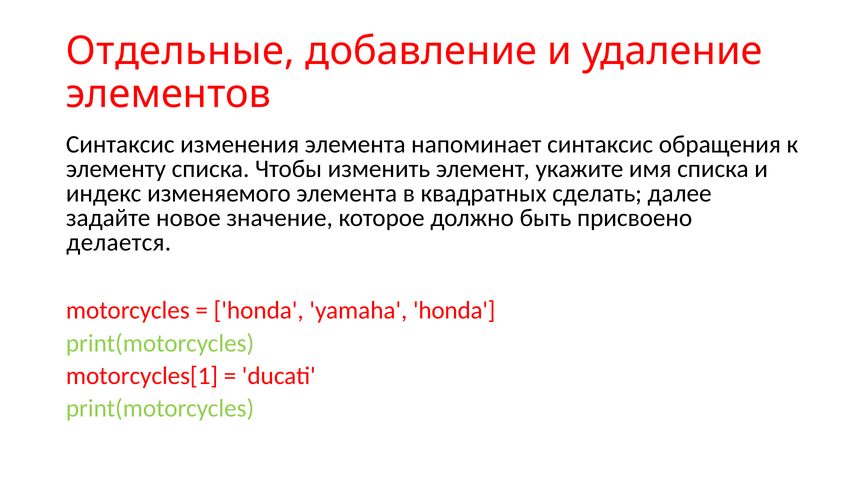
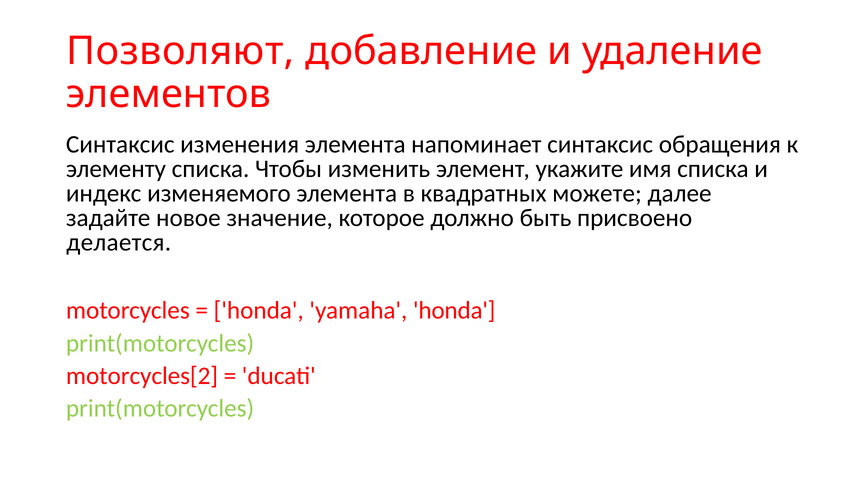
Отдельные: Отдельные -> Позволяют (180, 51)
сделать: сделать -> можете (597, 193)
motorcycles[1: motorcycles[1 -> motorcycles[2 (142, 376)
